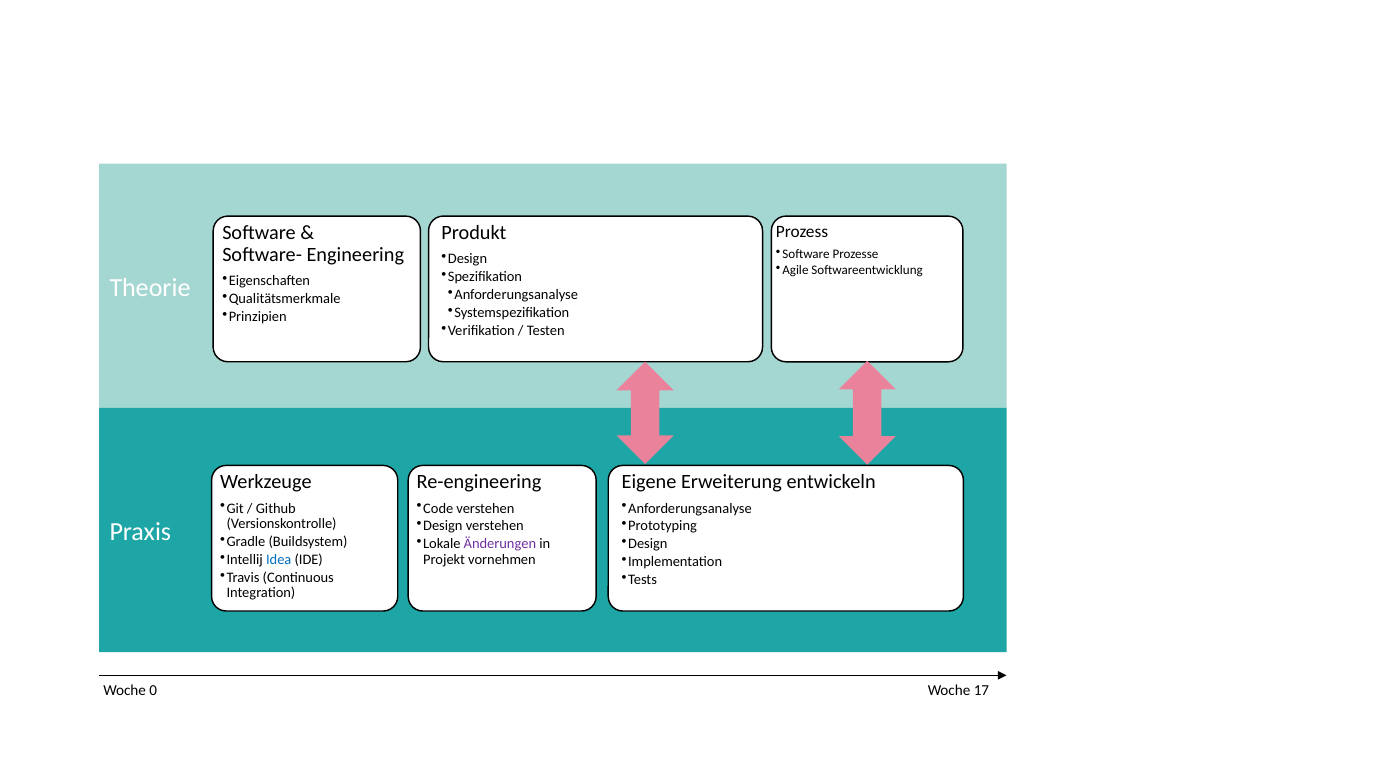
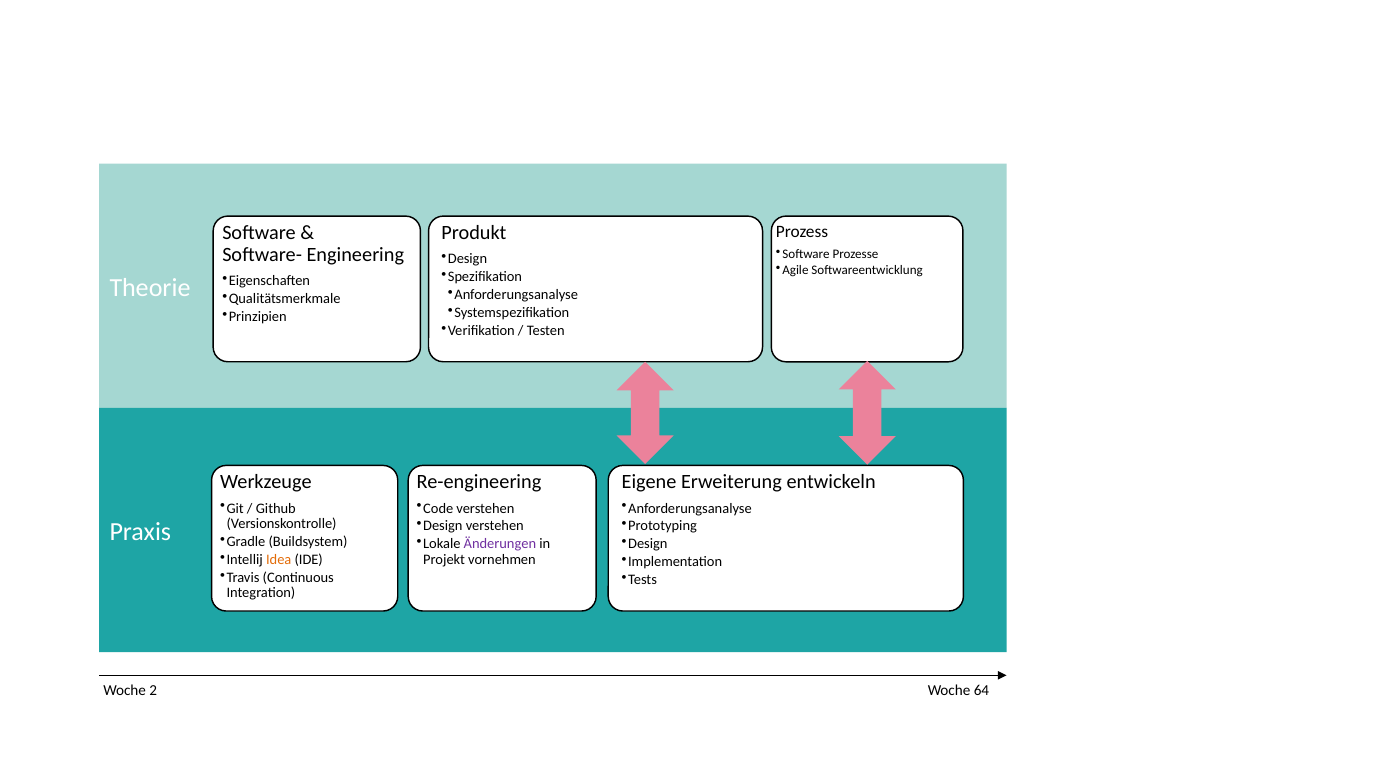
Idea colour: blue -> orange (279, 560)
0: 0 -> 2 (153, 690)
17: 17 -> 64 (981, 690)
